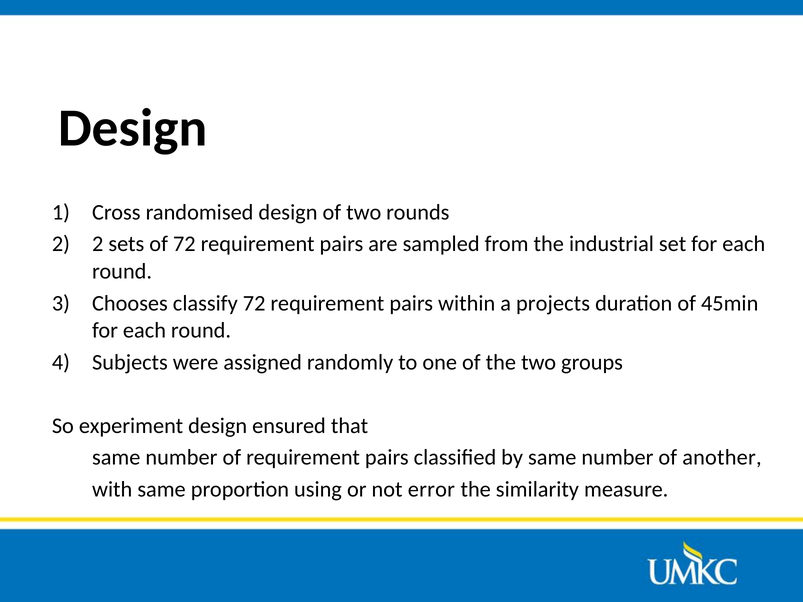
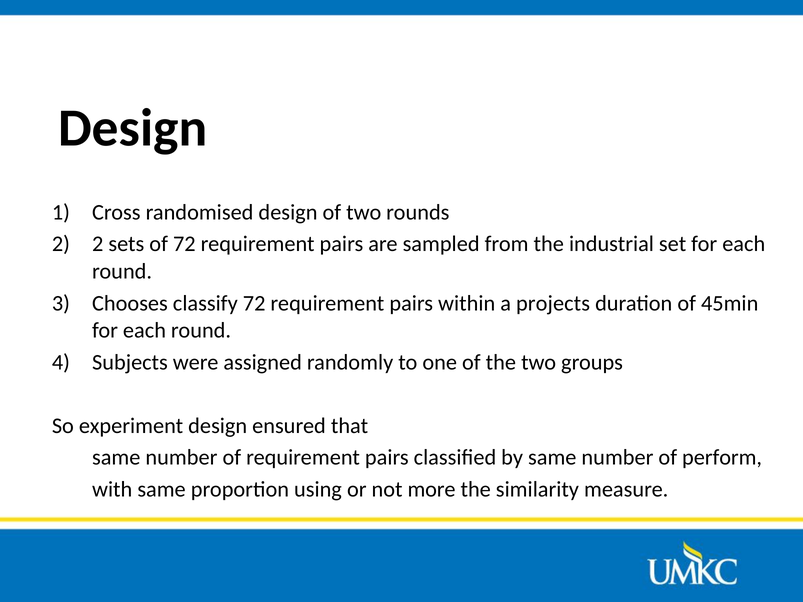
another: another -> perform (722, 458)
error: error -> more (432, 489)
